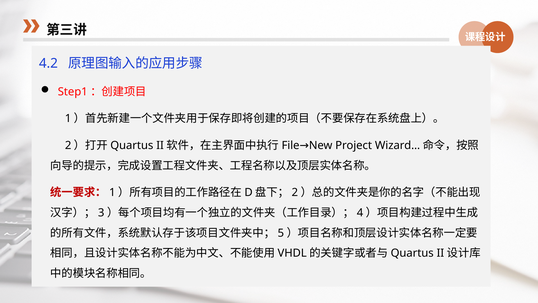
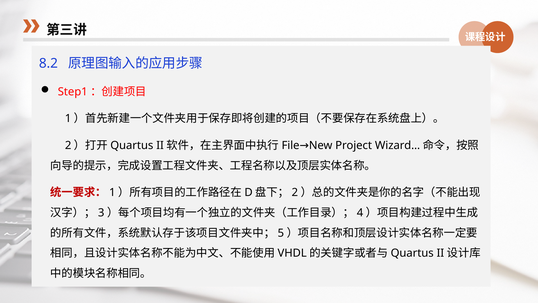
4.2: 4.2 -> 8.2 (48, 63)
